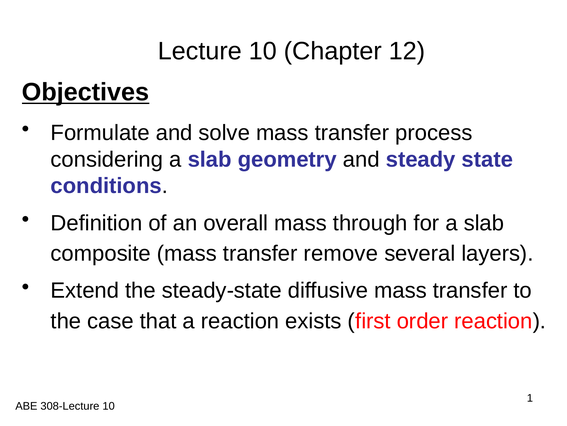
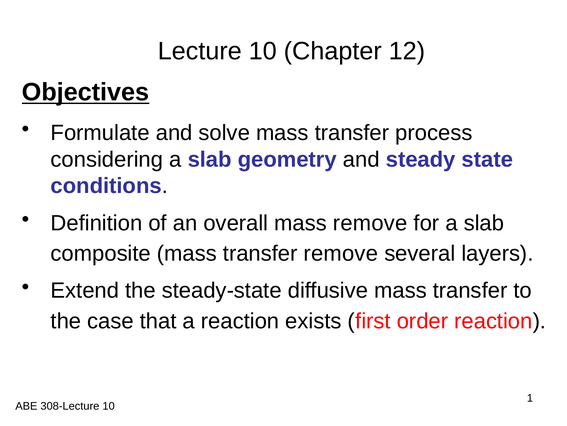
mass through: through -> remove (370, 223)
